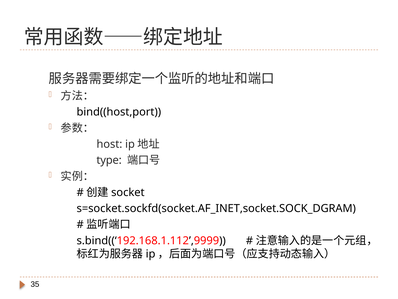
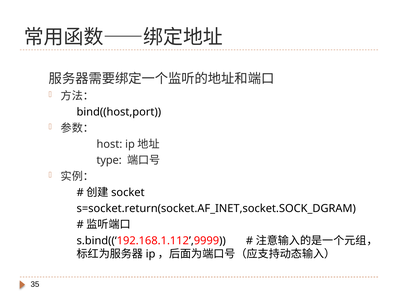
s=socket.sockfd(socket.AF_INET,socket.SOCK_DGRAM: s=socket.sockfd(socket.AF_INET,socket.SOCK_DGRAM -> s=socket.return(socket.AF_INET,socket.SOCK_DGRAM (216, 208)
